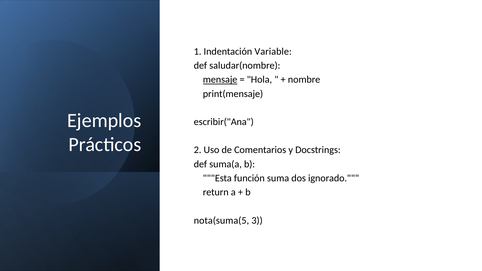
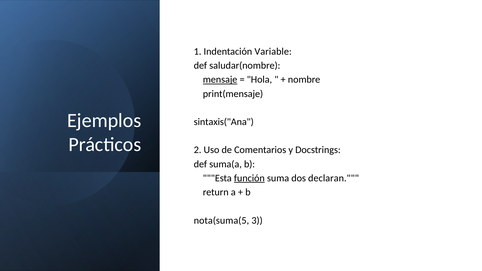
escribir("Ana: escribir("Ana -> sintaxis("Ana (224, 122)
función underline: none -> present (249, 178)
ignorado: ignorado -> declaran (334, 178)
